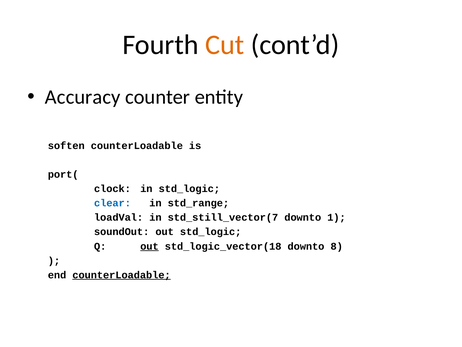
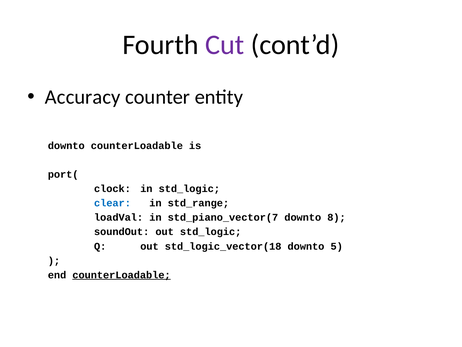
Cut colour: orange -> purple (225, 45)
soften: soften -> downto (66, 145)
std_still_vector(7: std_still_vector(7 -> std_piano_vector(7 (223, 217)
1: 1 -> 8 (336, 217)
out underline: present -> none (149, 246)
8: 8 -> 5 (337, 246)
